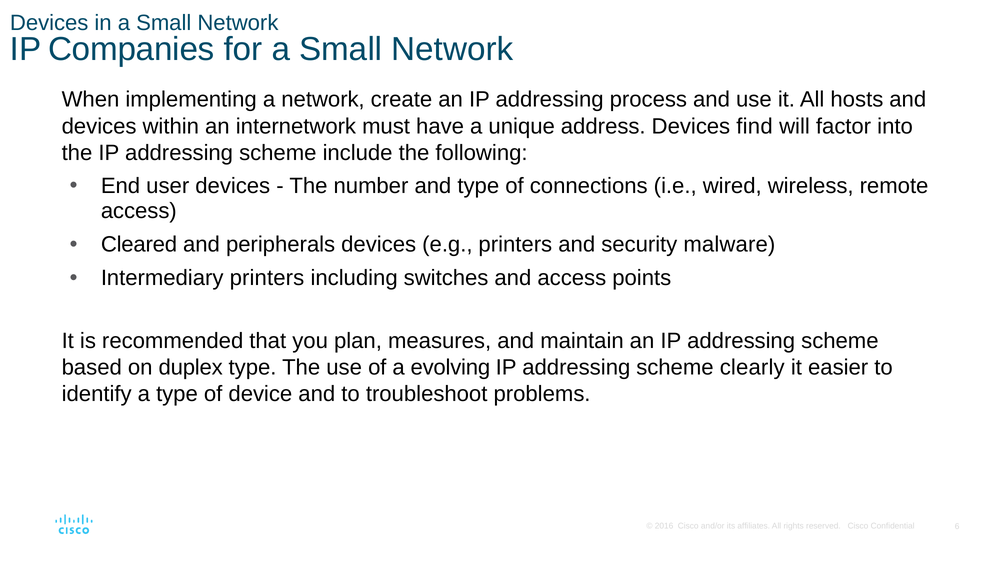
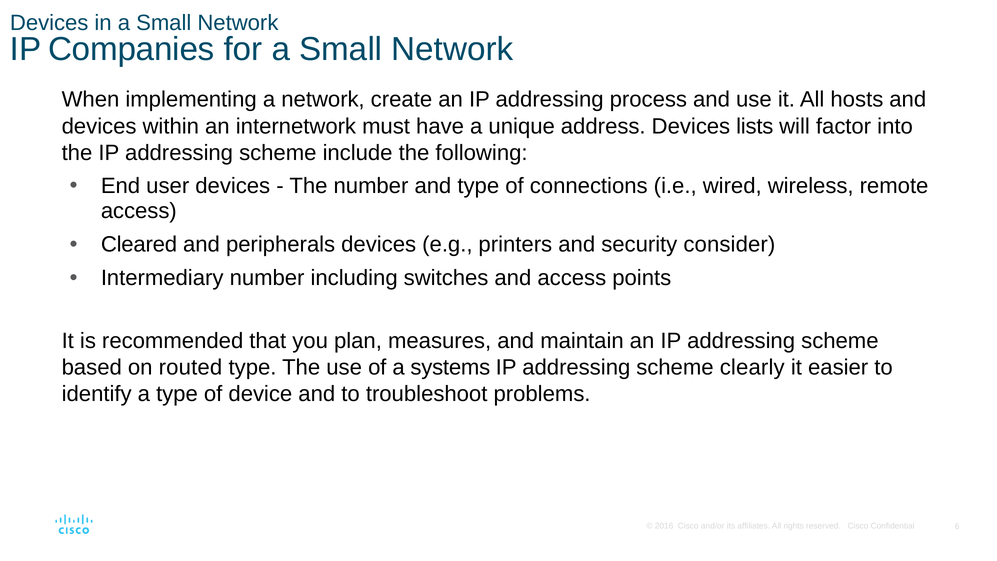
find: find -> lists (755, 126)
malware: malware -> consider (729, 245)
Intermediary printers: printers -> number (267, 278)
duplex: duplex -> routed (190, 367)
evolving: evolving -> systems (450, 367)
